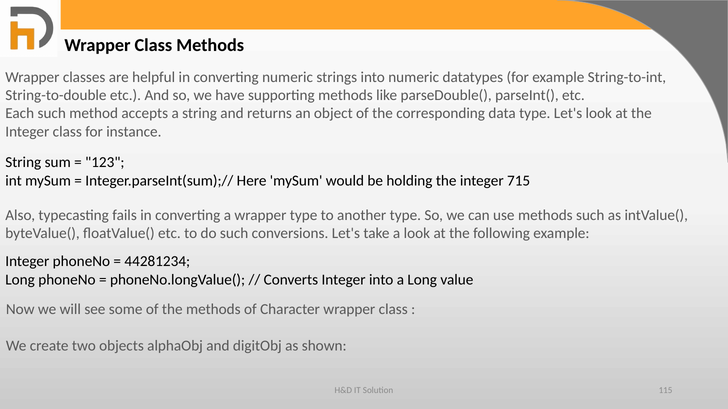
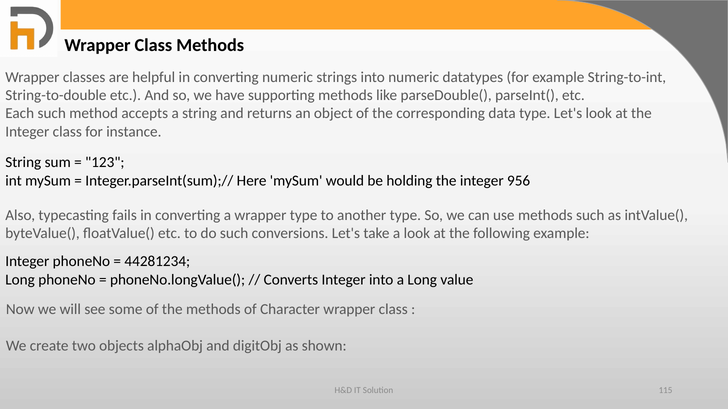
715: 715 -> 956 (519, 181)
